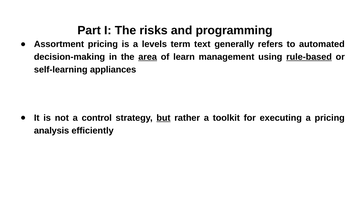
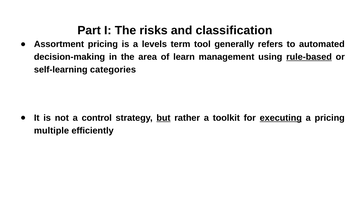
programming: programming -> classification (234, 31)
text: text -> tool (202, 44)
area underline: present -> none (148, 57)
appliances: appliances -> categories (113, 70)
executing underline: none -> present (281, 118)
analysis: analysis -> multiple (51, 131)
